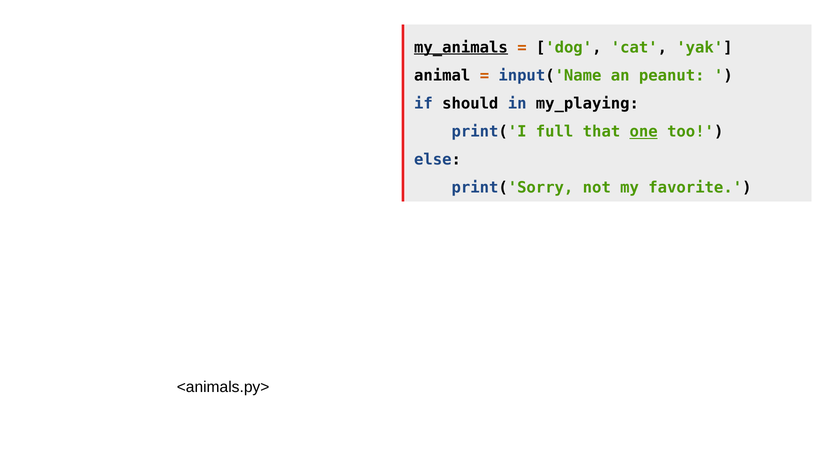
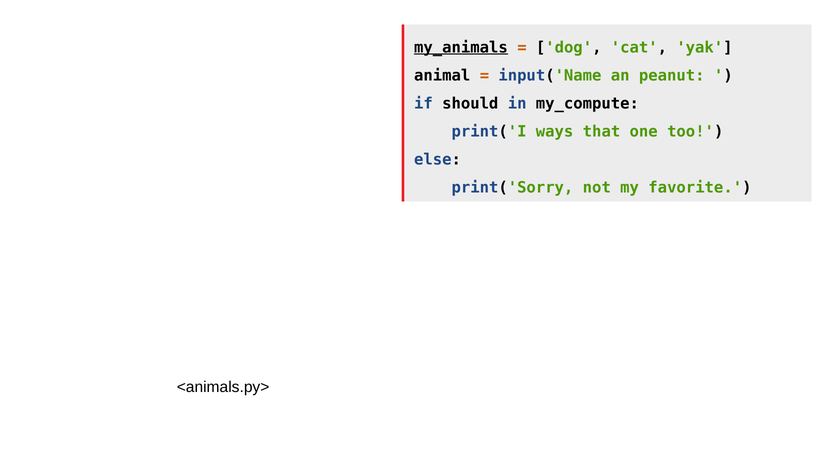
my_playing: my_playing -> my_compute (587, 103)
full: full -> ways (555, 132)
one underline: present -> none (644, 132)
